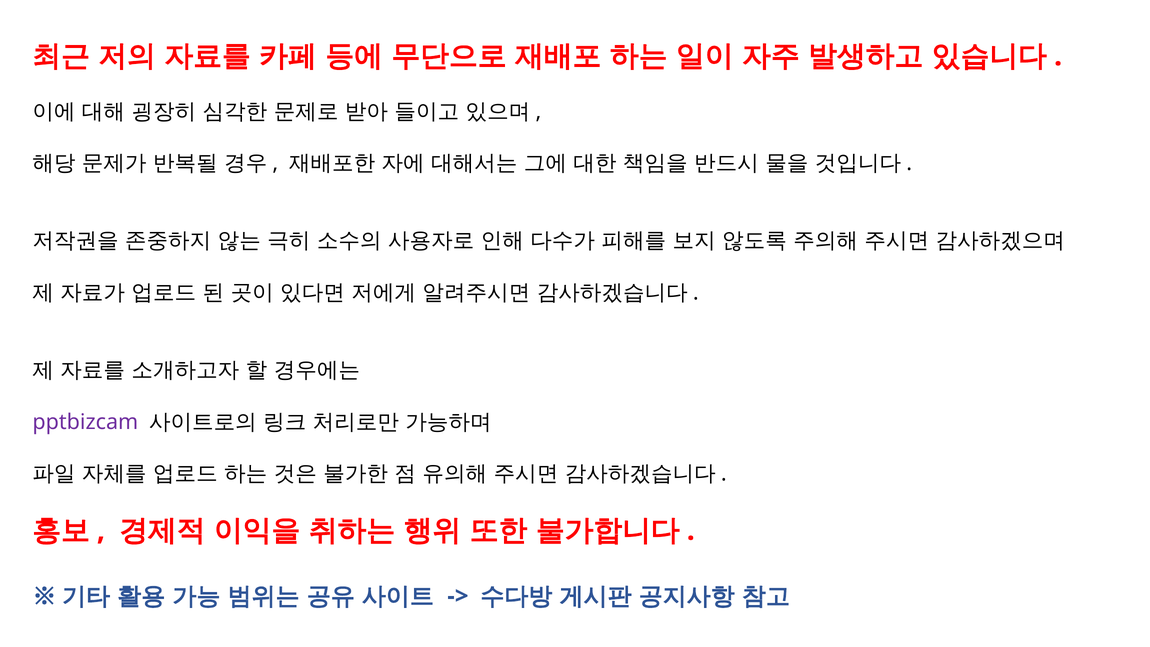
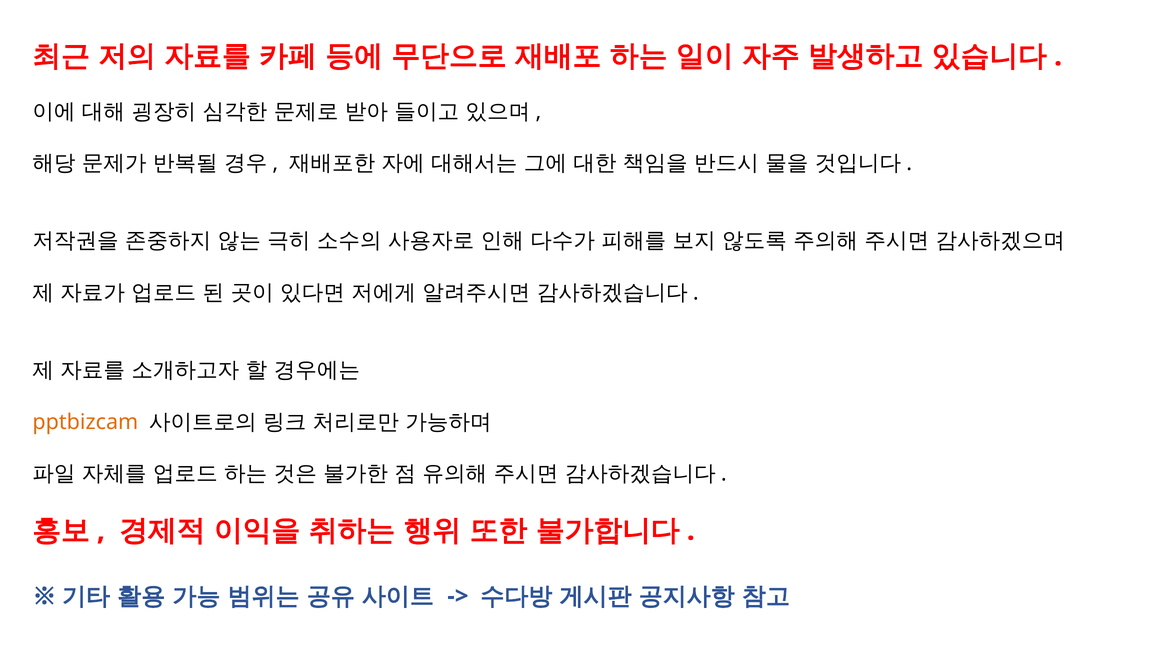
pptbizcam colour: purple -> orange (85, 422)
